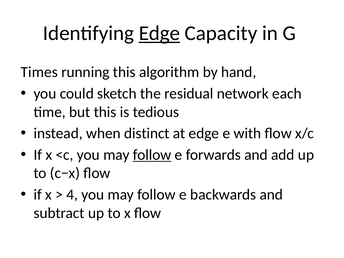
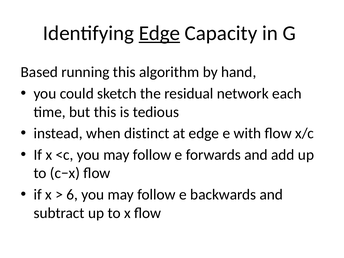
Times: Times -> Based (39, 72)
follow underline: present -> none (152, 155)
4: 4 -> 6 (72, 195)
